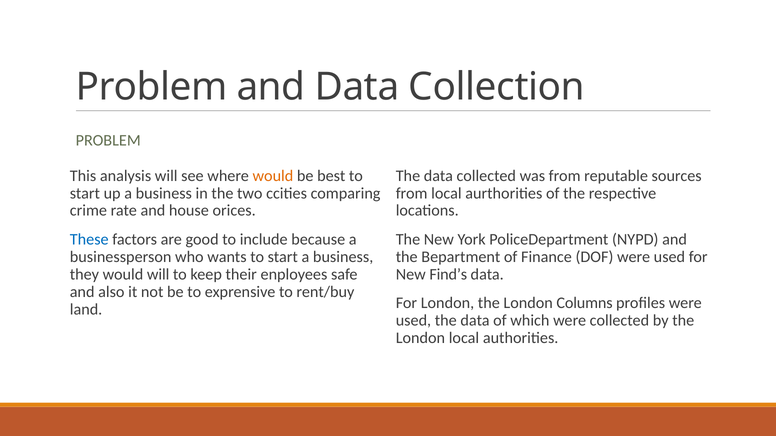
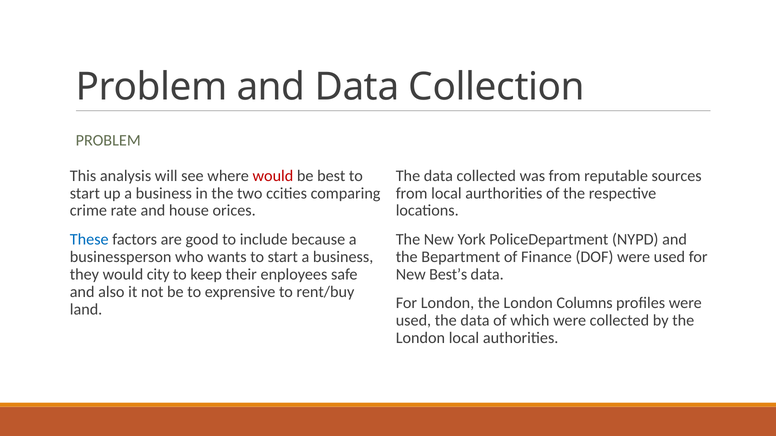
would colour: orange -> red (273, 176)
would will: will -> city (158, 275)
Find’s: Find’s -> Best’s (448, 275)
